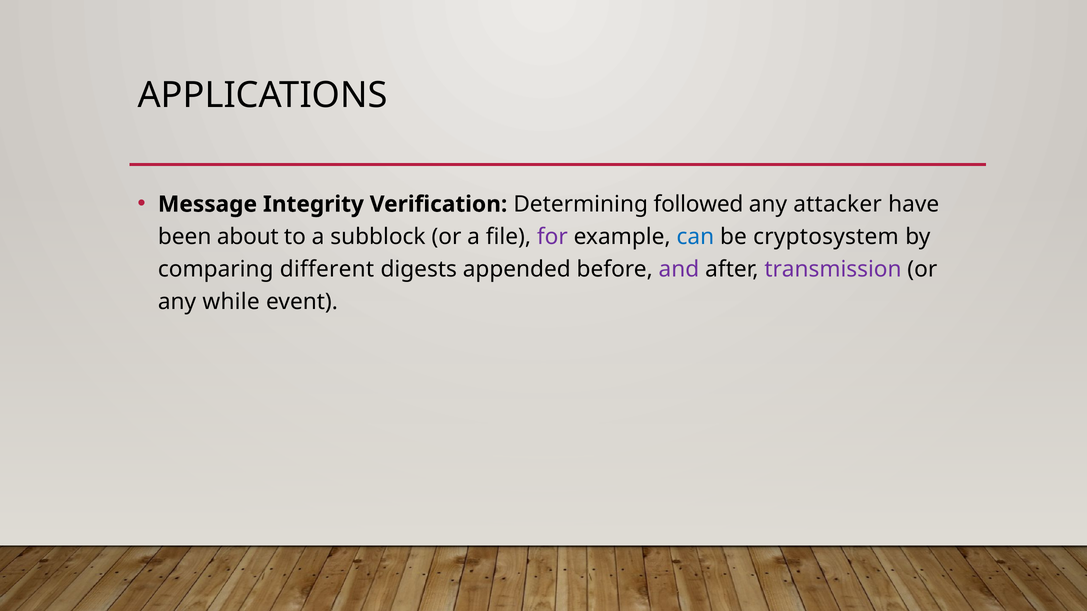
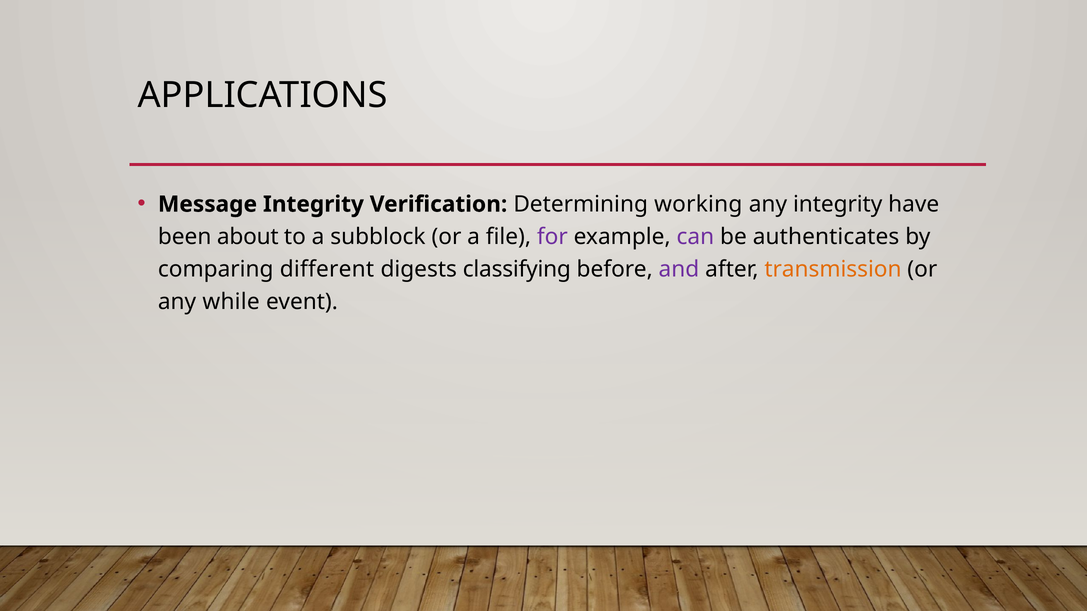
followed: followed -> working (698, 204)
any attacker: attacker -> integrity (838, 204)
can colour: blue -> purple (695, 237)
cryptosystem: cryptosystem -> authenticates (826, 237)
appended: appended -> classifying (517, 270)
transmission colour: purple -> orange (833, 270)
